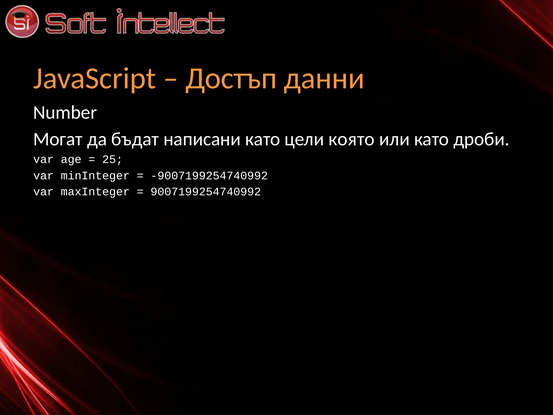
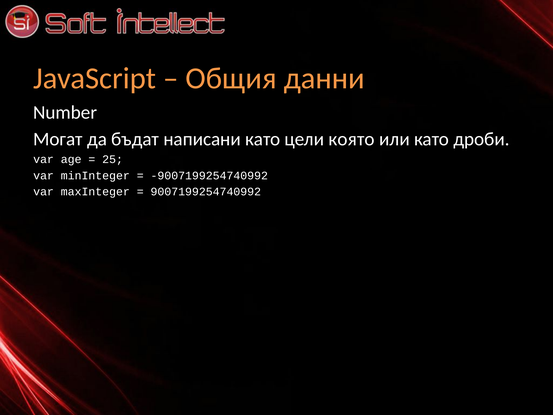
Достъп: Достъп -> Общия (231, 78)
